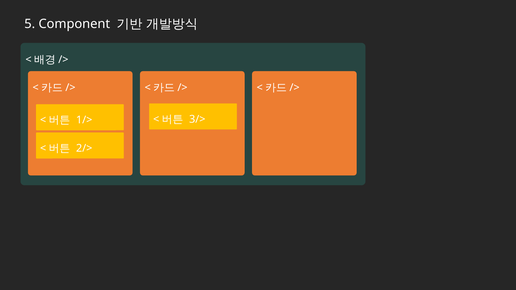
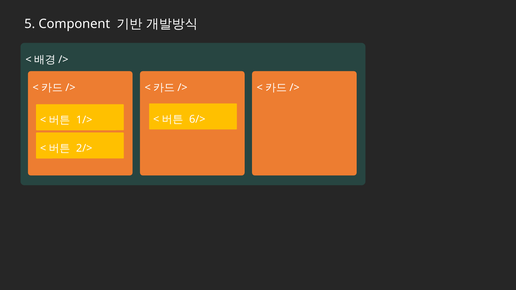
3/>: 3/> -> 6/> (197, 119)
